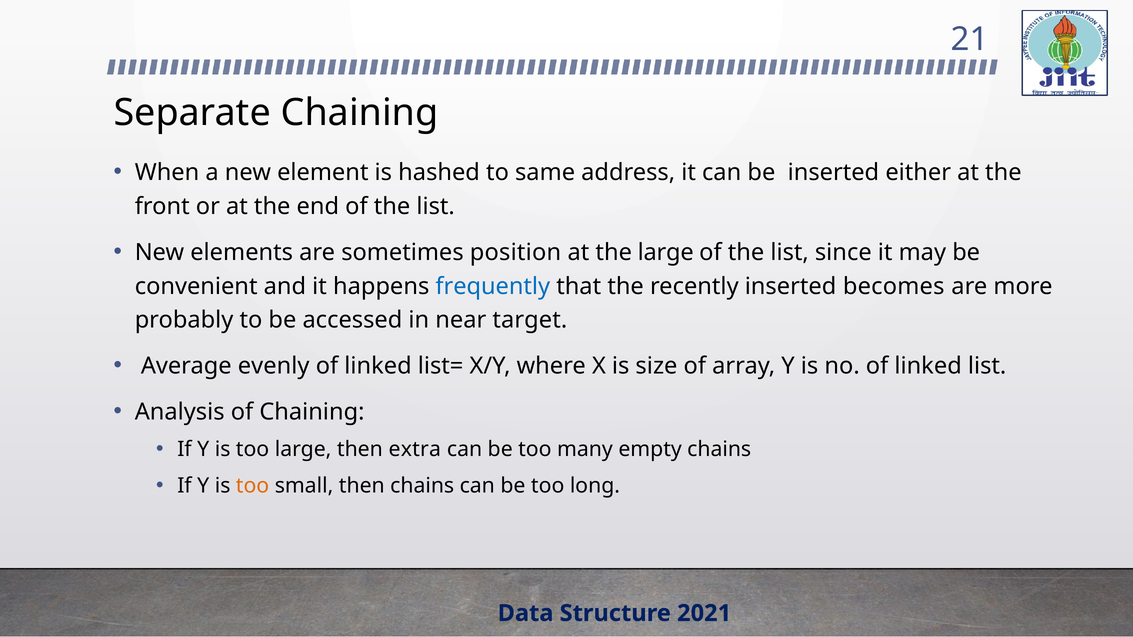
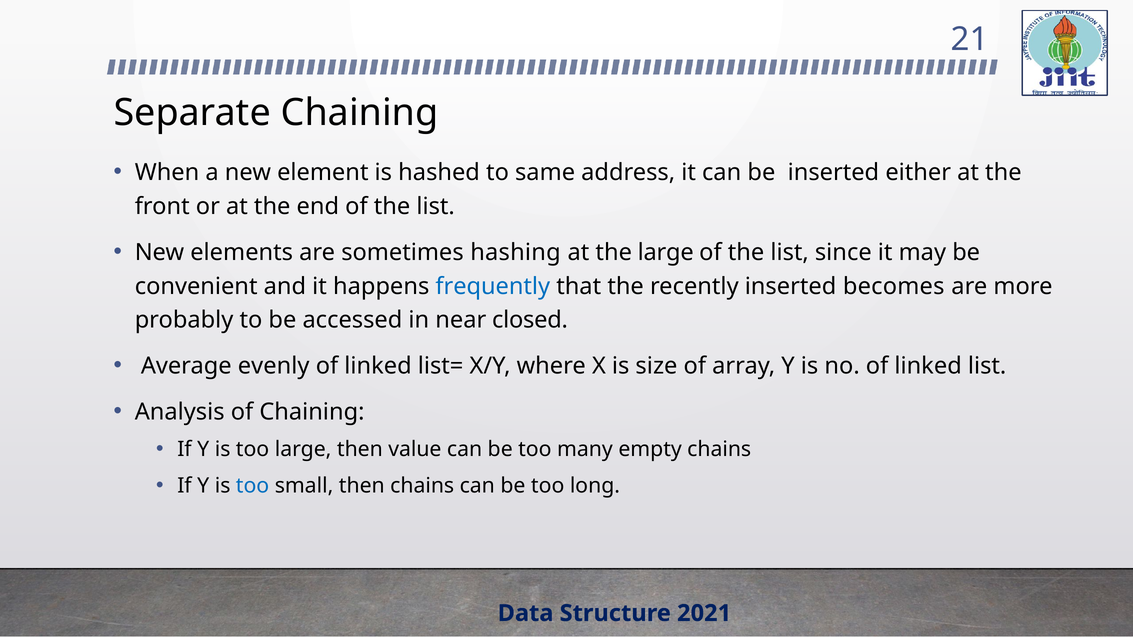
position: position -> hashing (515, 252)
target: target -> closed (530, 320)
extra: extra -> value (415, 450)
too colour: orange -> blue (253, 486)
